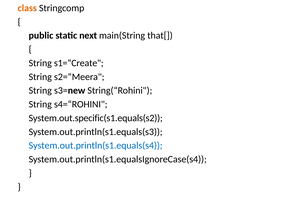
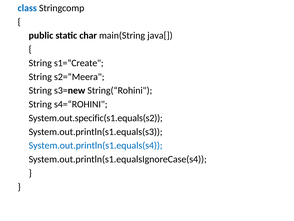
class colour: orange -> blue (27, 8)
next: next -> char (88, 35)
that[: that[ -> java[ (160, 35)
